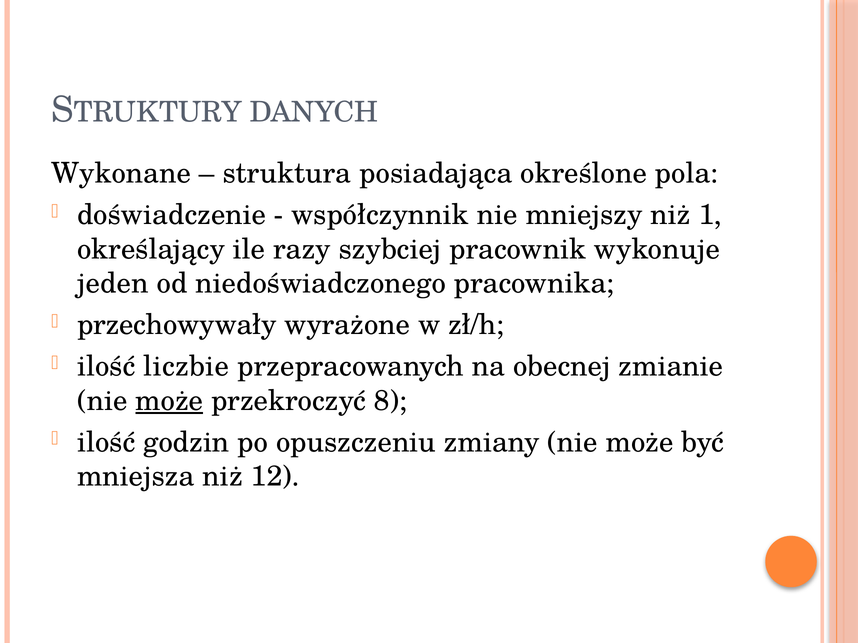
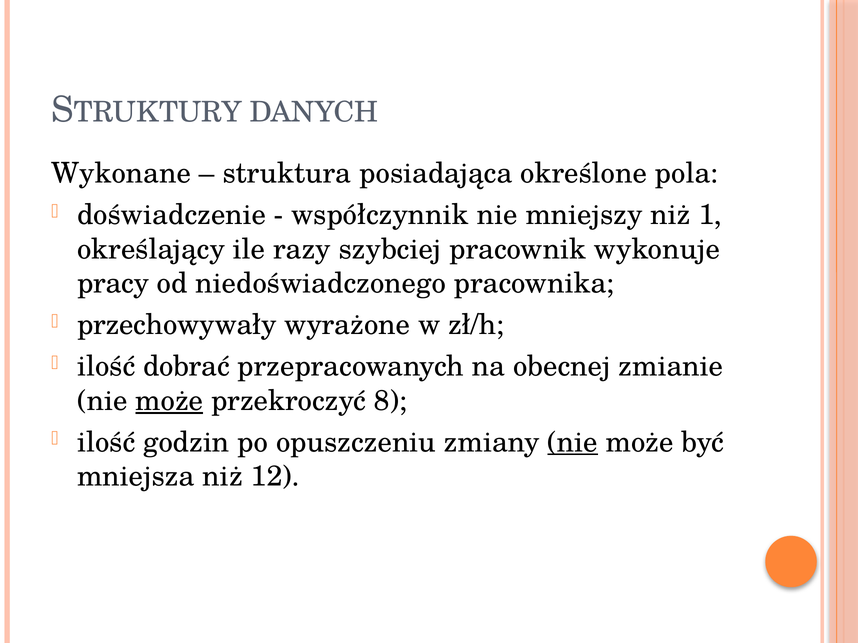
jeden: jeden -> pracy (113, 284)
liczbie: liczbie -> dobrać (186, 367)
nie underline: none -> present (573, 442)
